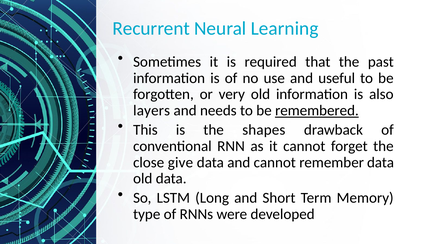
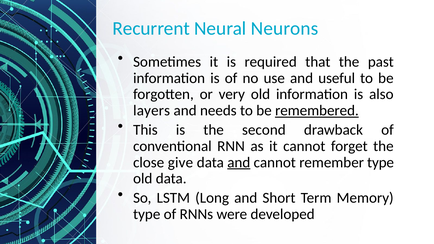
Learning: Learning -> Neurons (285, 28)
shapes: shapes -> second (264, 130)
and underline: none -> present (239, 162)
remember data: data -> type (381, 162)
